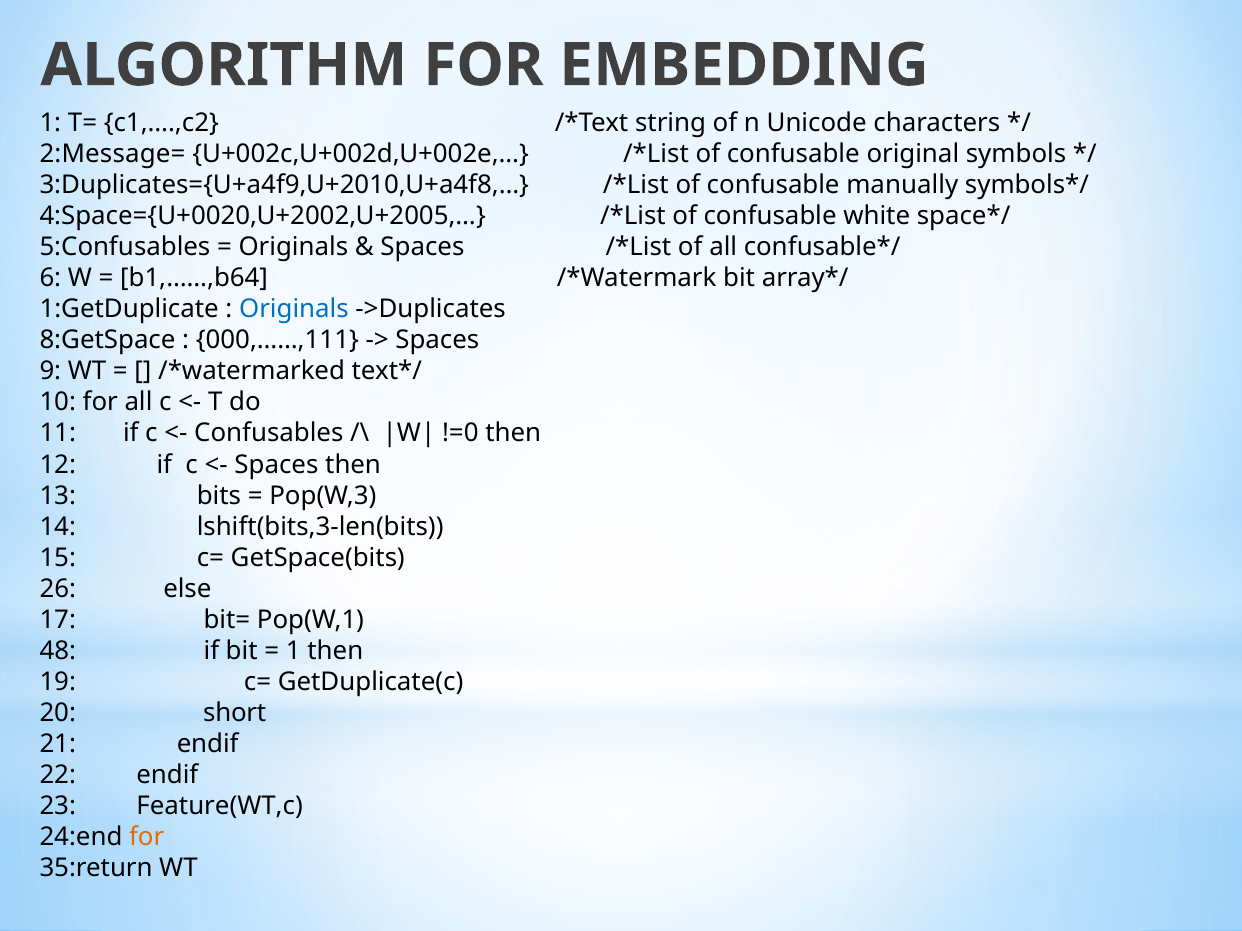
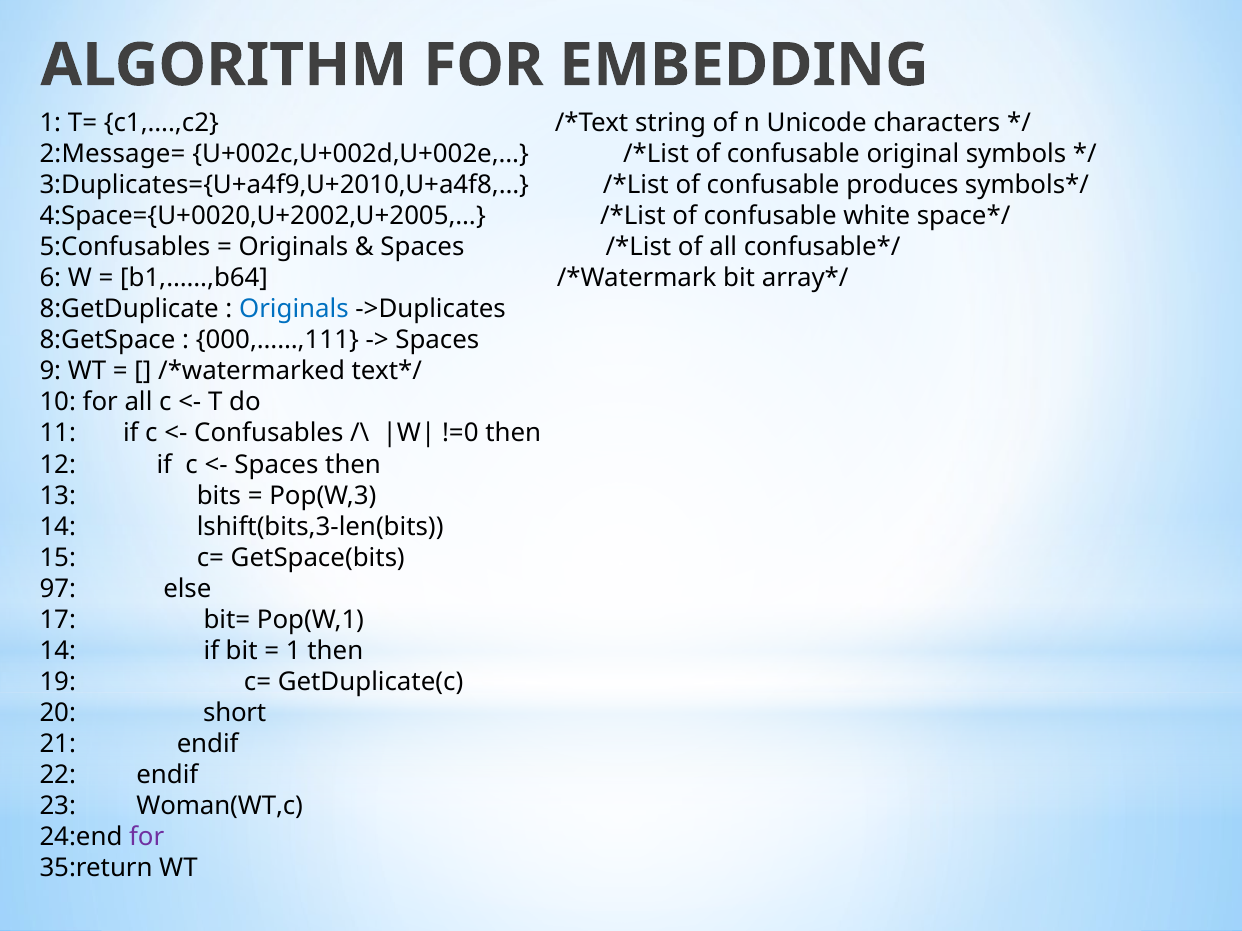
manually: manually -> produces (902, 185)
1:GetDuplicate: 1:GetDuplicate -> 8:GetDuplicate (129, 309)
26: 26 -> 97 (58, 589)
48: 48 -> 14 (58, 651)
Feature(WT,c: Feature(WT,c -> Woman(WT,c (220, 806)
for colour: orange -> purple (147, 837)
